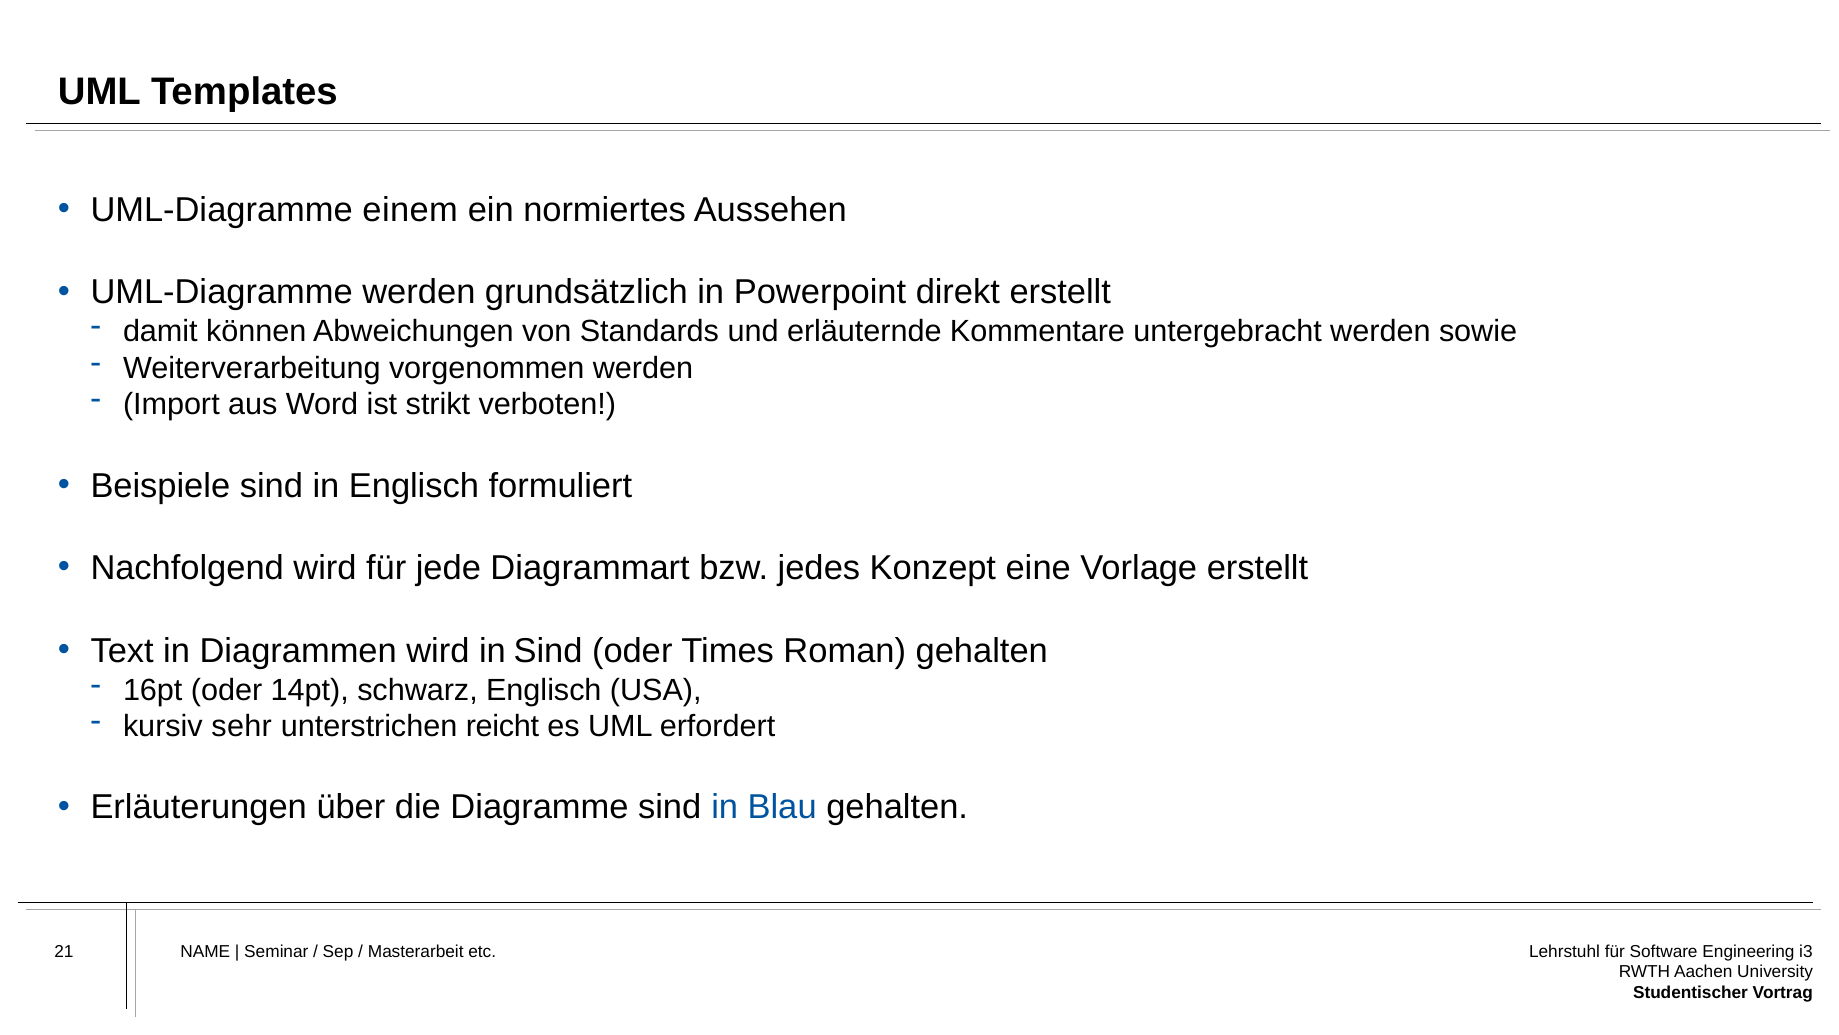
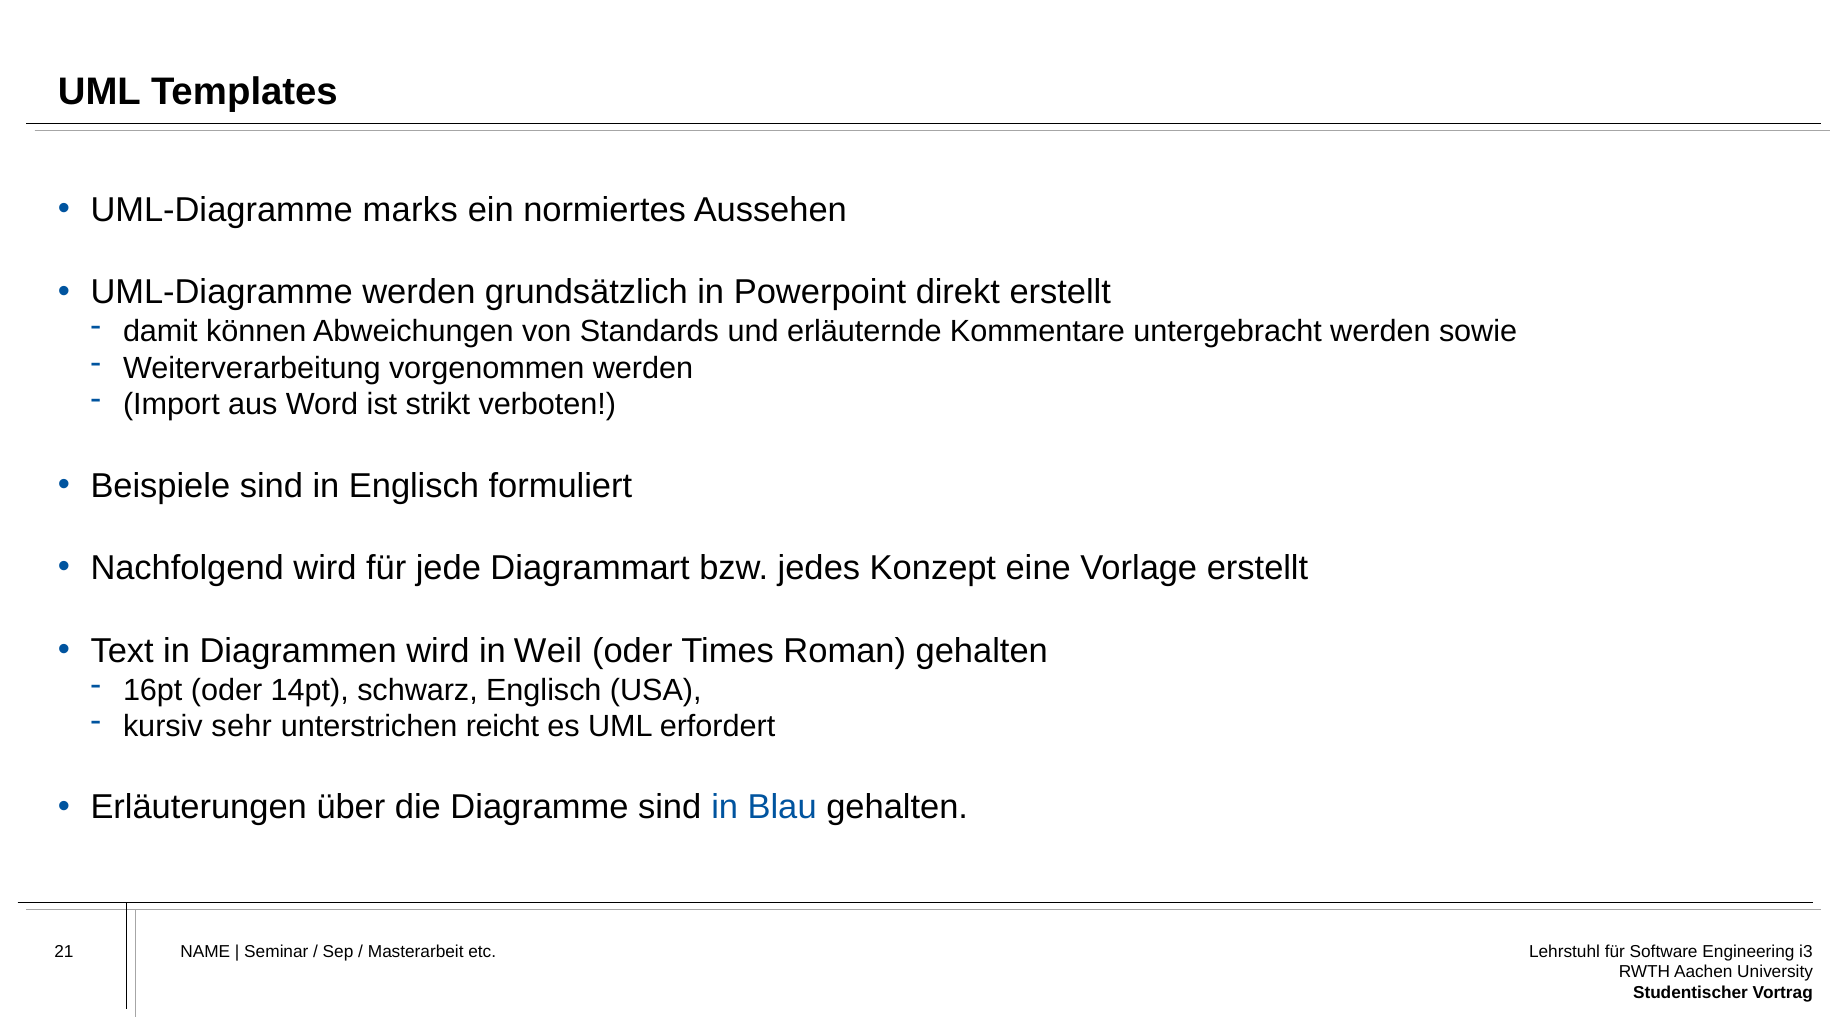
einem: einem -> marks (410, 210)
in Sind: Sind -> Weil (548, 651)
